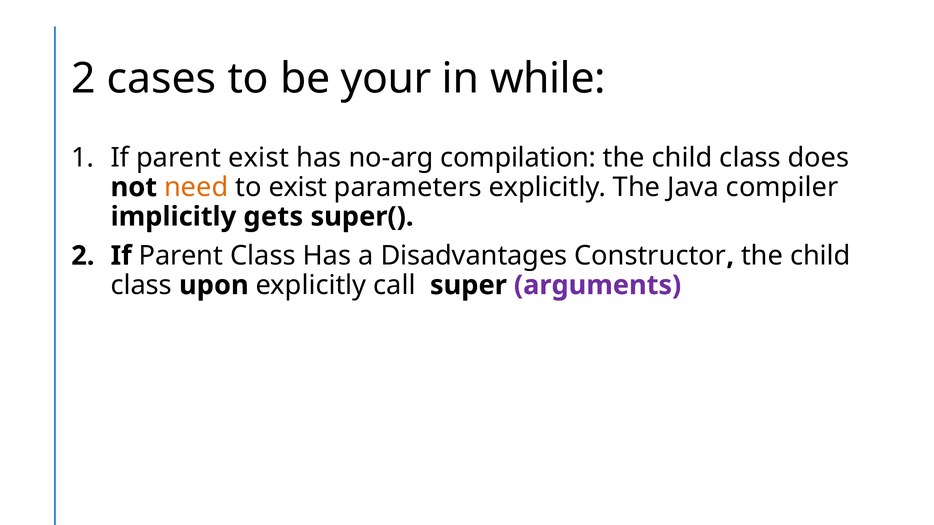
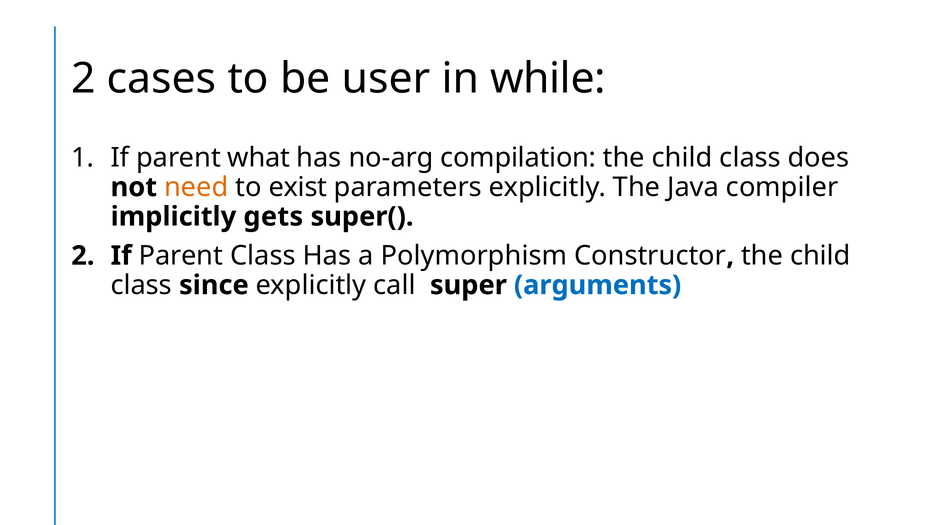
your: your -> user (386, 78)
parent exist: exist -> what (259, 158)
Disadvantages: Disadvantages -> Polymorphism (474, 256)
upon: upon -> since (214, 285)
arguments colour: purple -> blue (598, 285)
